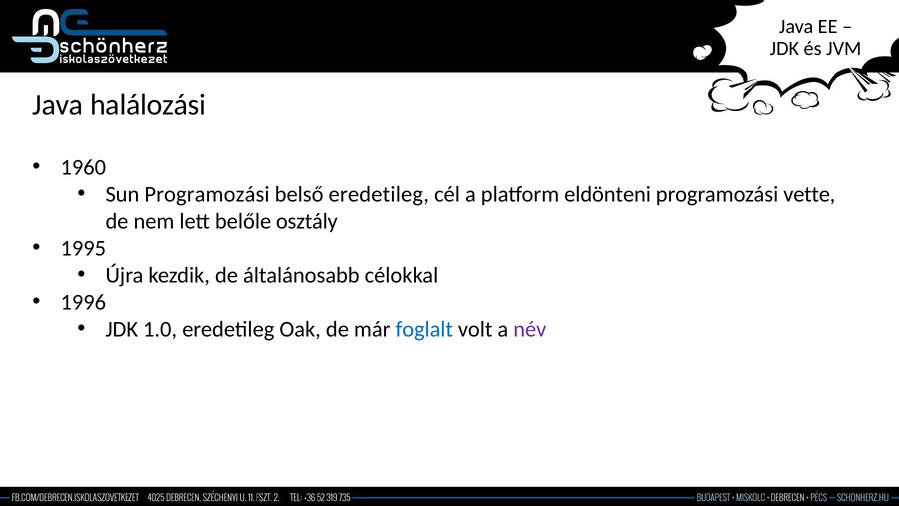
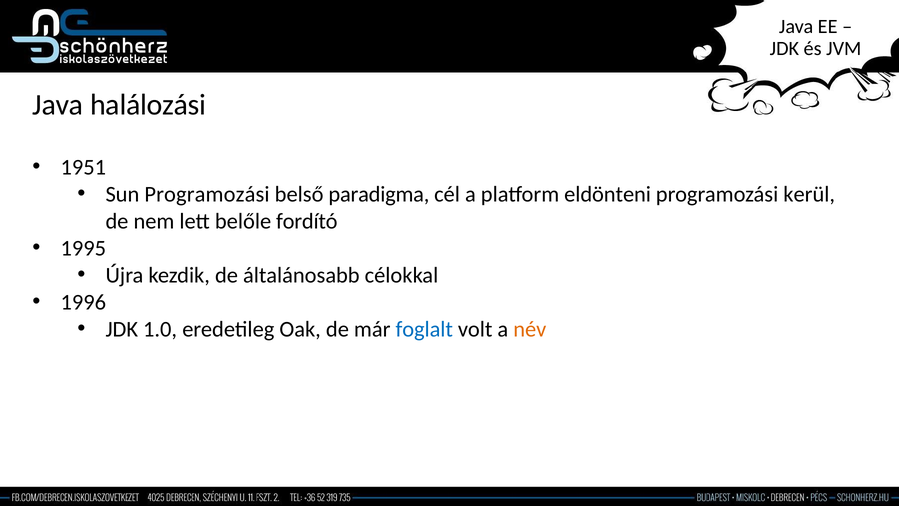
1960: 1960 -> 1951 (83, 167)
belső eredetileg: eredetileg -> paradigma (379, 194)
vette: vette -> kerül (809, 194)
osztály: osztály -> fordító (307, 221)
név colour: purple -> orange (530, 329)
